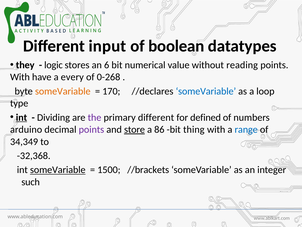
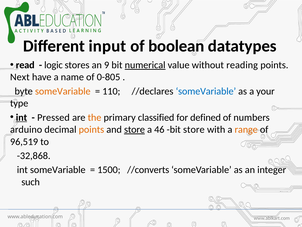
they: they -> read (25, 65)
6: 6 -> 9 (107, 65)
numerical underline: none -> present (145, 65)
With: With -> Next (20, 77)
every: every -> name (72, 77)
0-268: 0-268 -> 0-805 (109, 77)
170: 170 -> 110 (111, 91)
loop: loop -> your (265, 91)
Dividing: Dividing -> Pressed (53, 117)
the colour: purple -> orange (95, 117)
primary different: different -> classified (156, 117)
points colour: purple -> orange (91, 129)
86: 86 -> 46 (159, 129)
bit thing: thing -> store (194, 129)
range colour: blue -> orange (246, 129)
34,349: 34,349 -> 96,519 (24, 141)
-32,368: -32,368 -> -32,868 (34, 155)
someVariable underline: present -> none (58, 170)
//brackets: //brackets -> //converts (148, 170)
